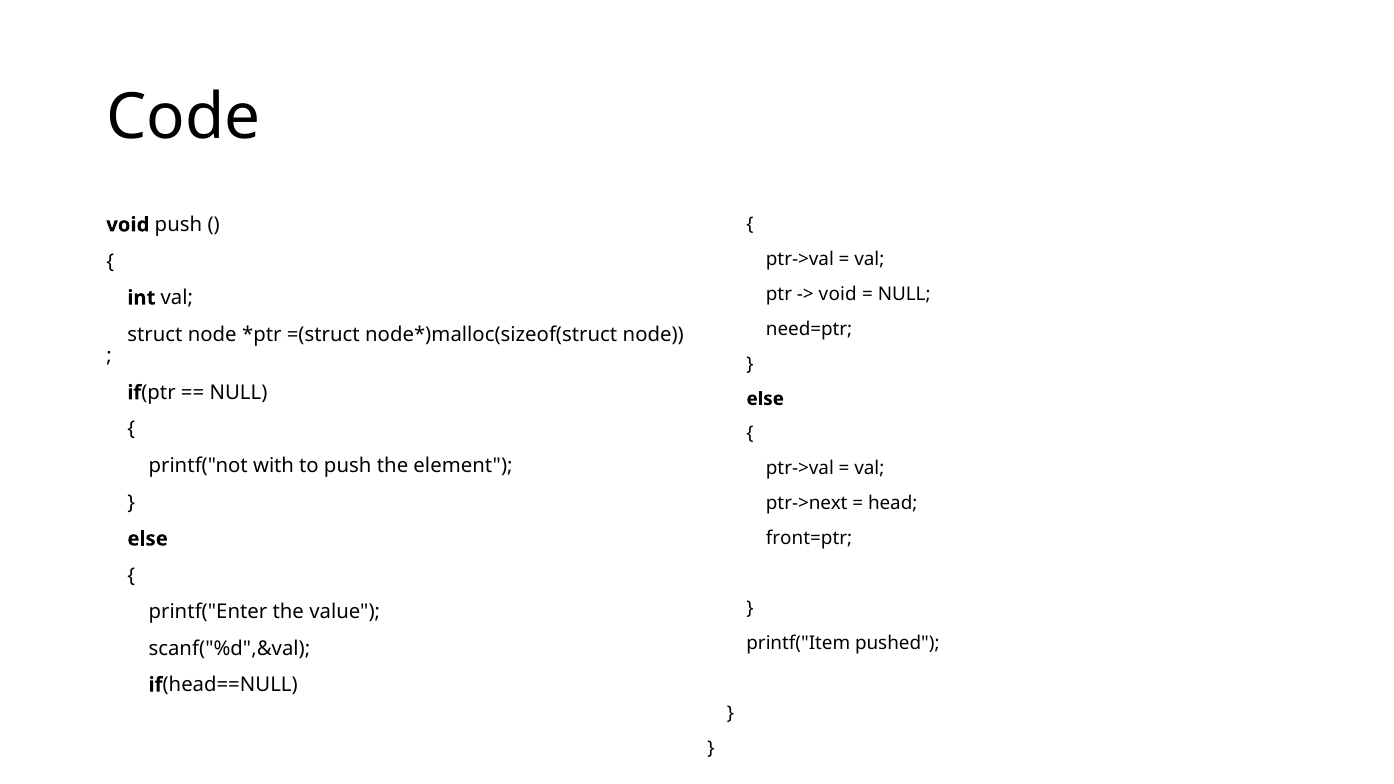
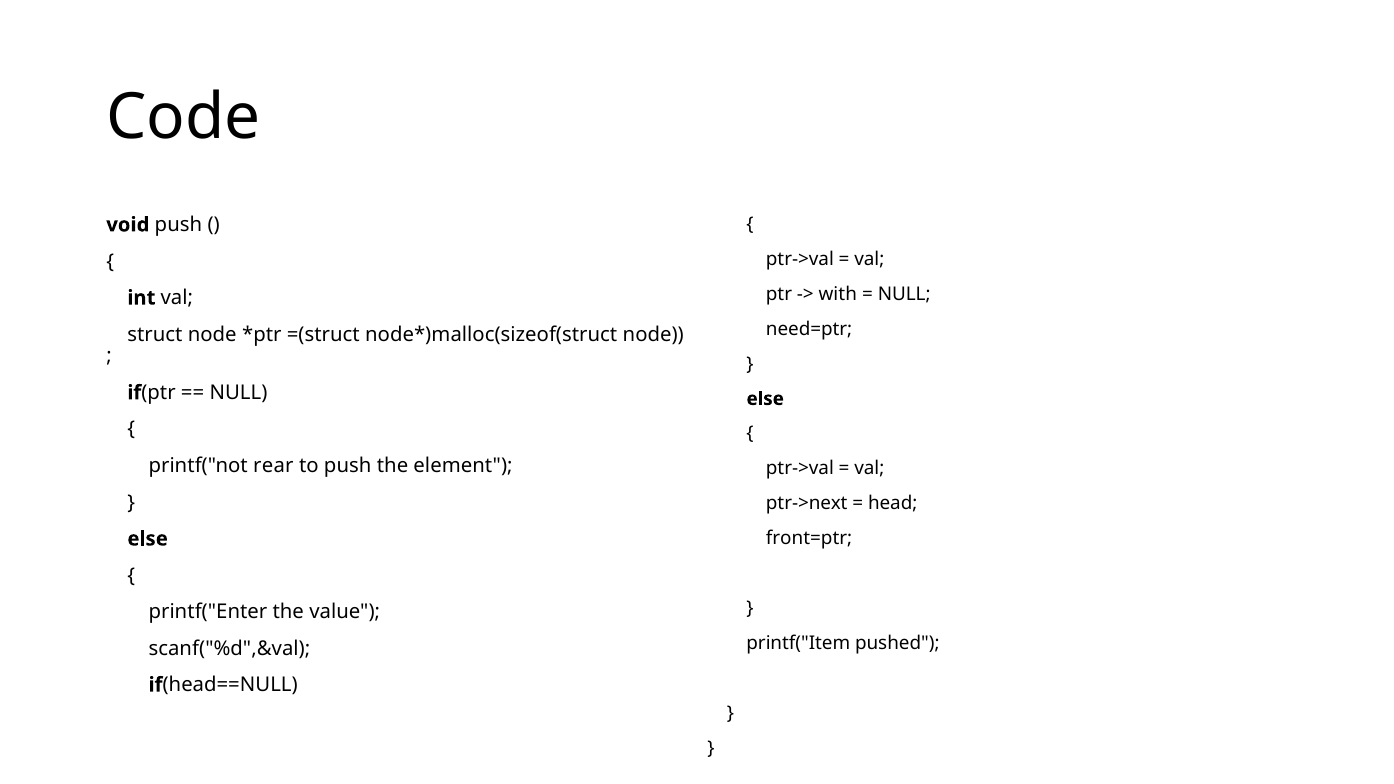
void: void -> with (838, 294)
with: with -> rear (273, 466)
